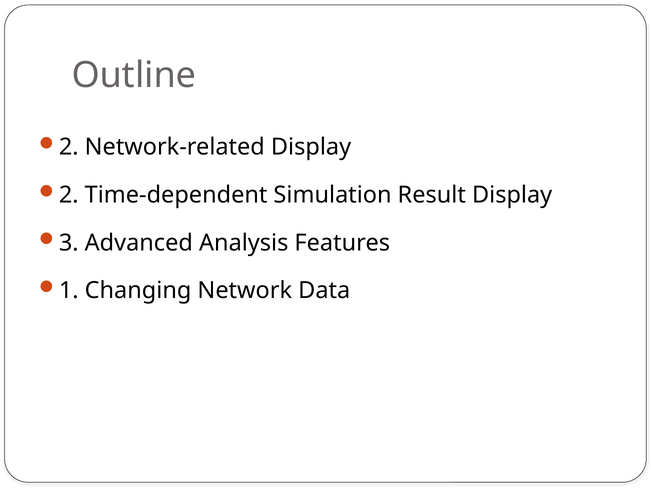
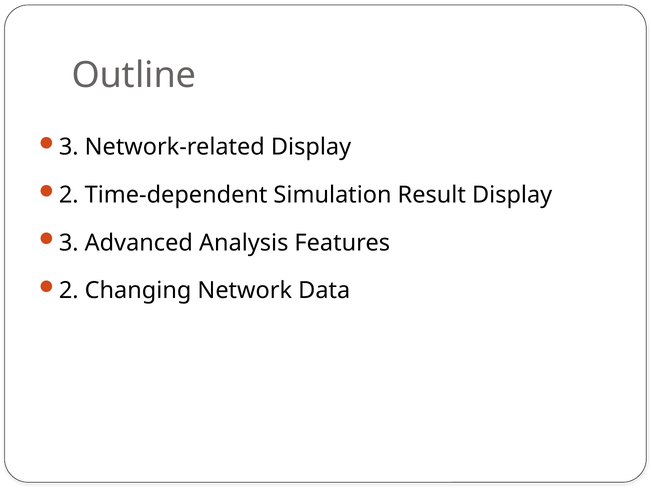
2: 2 -> 3 (69, 147)
1: 1 -> 2 (69, 290)
